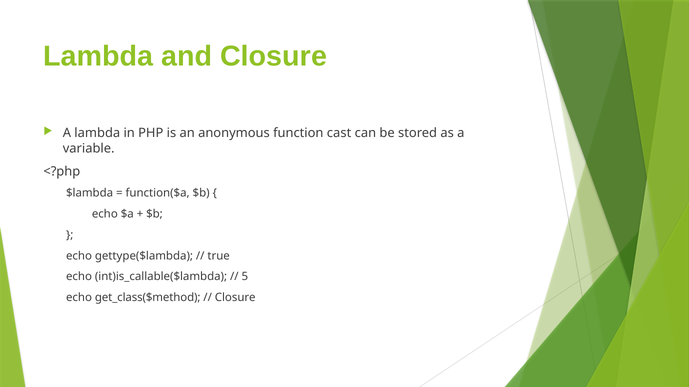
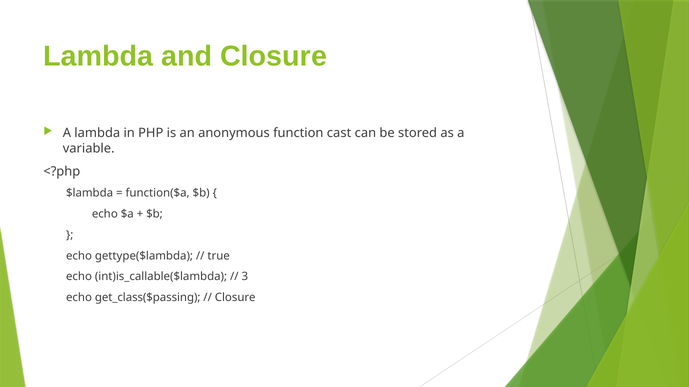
5: 5 -> 3 (245, 277)
get_class($method: get_class($method -> get_class($passing (148, 298)
